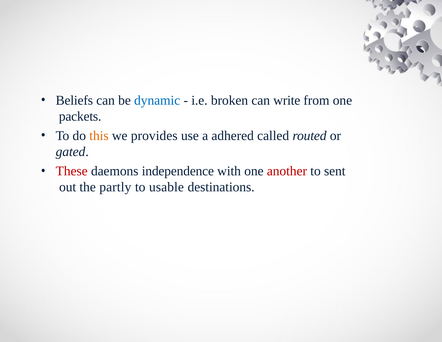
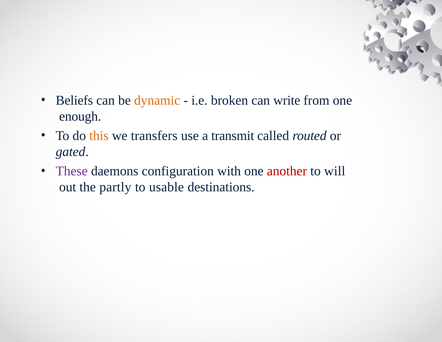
dynamic colour: blue -> orange (157, 100)
packets: packets -> enough (80, 116)
provides: provides -> transfers (154, 136)
adhered: adhered -> transmit (233, 136)
These colour: red -> purple (72, 171)
independence: independence -> configuration (178, 171)
sent: sent -> will (335, 171)
